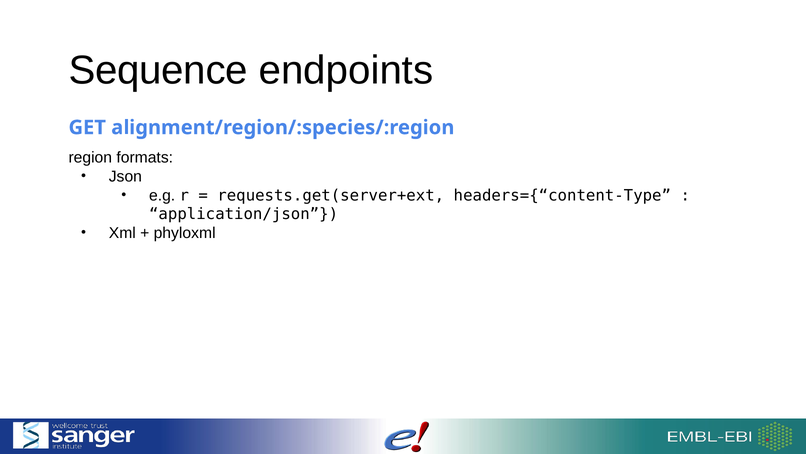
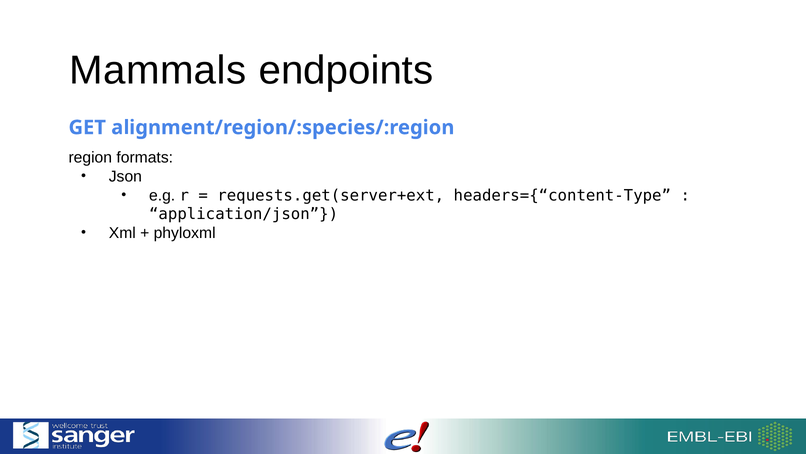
Sequence: Sequence -> Mammals (158, 70)
